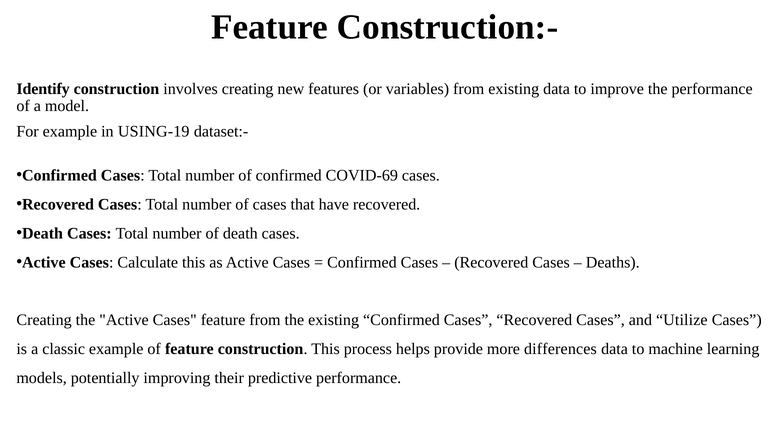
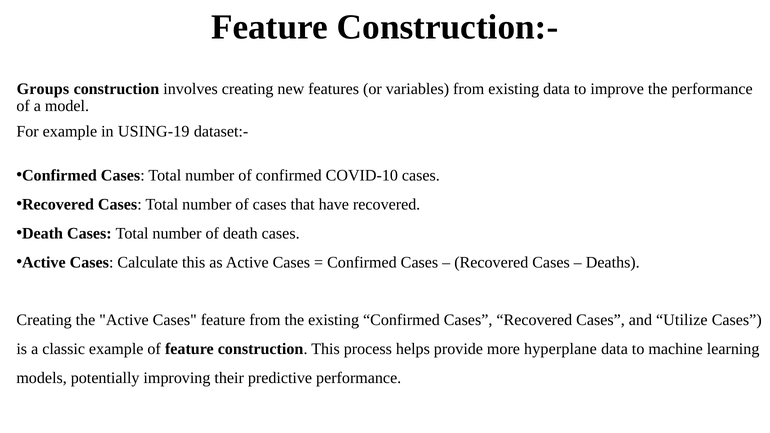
Identify: Identify -> Groups (43, 89)
COVID-69: COVID-69 -> COVID-10 (362, 176)
differences: differences -> hyperplane (560, 349)
